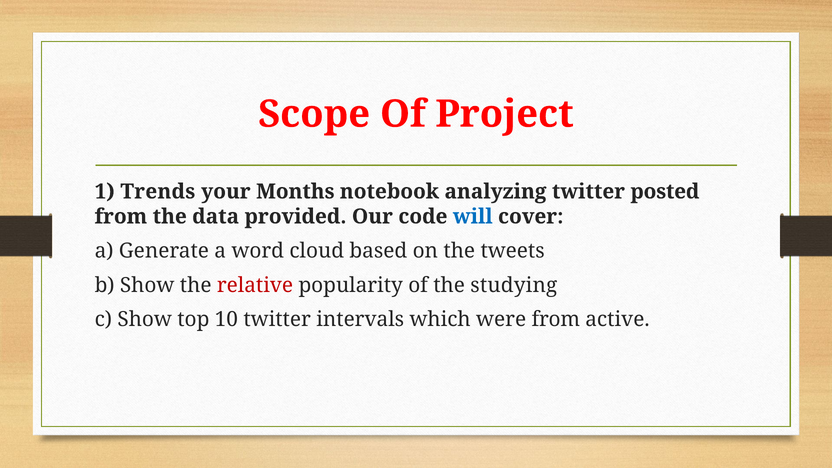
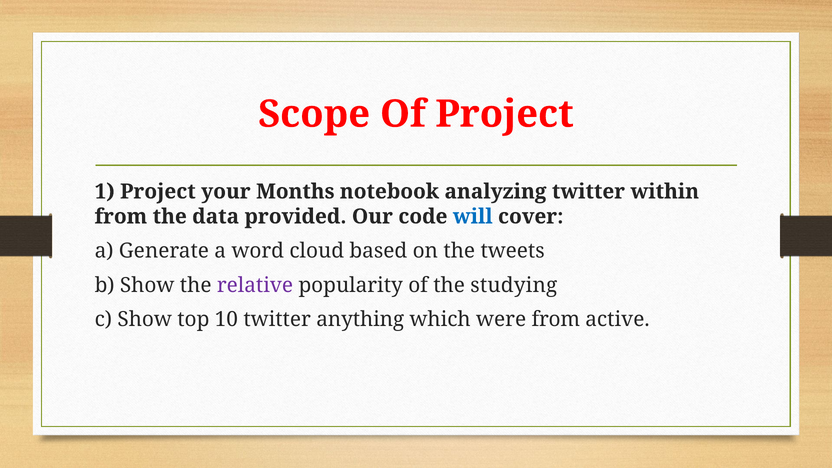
1 Trends: Trends -> Project (158, 192)
posted: posted -> within (665, 192)
relative colour: red -> purple (255, 285)
intervals: intervals -> anything (360, 319)
